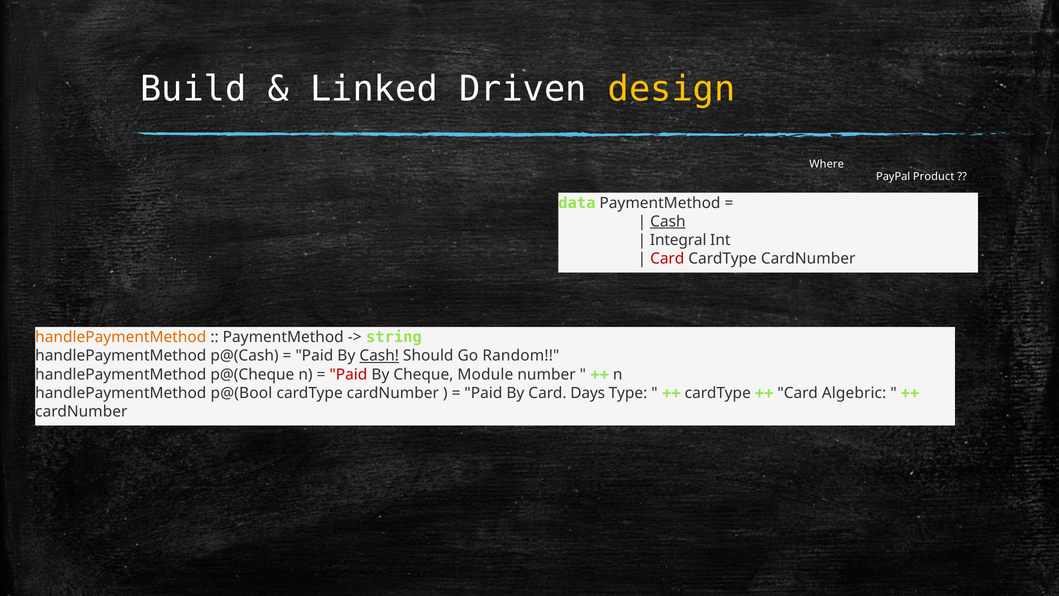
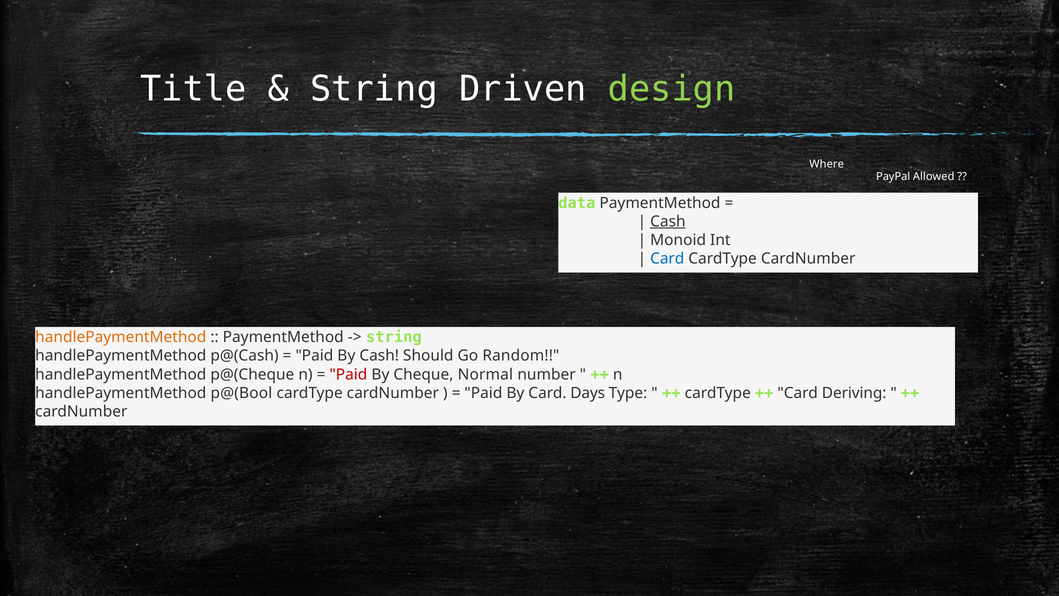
Build: Build -> Title (193, 89)
Linked: Linked -> String (374, 89)
design colour: yellow -> light green (672, 89)
Product: Product -> Allowed (934, 177)
Integral: Integral -> Monoid (678, 240)
Card colour: red -> blue (667, 259)
Cash underline: present -> none (379, 356)
Module: Module -> Normal (485, 374)
Algebric: Algebric -> Deriving (854, 393)
